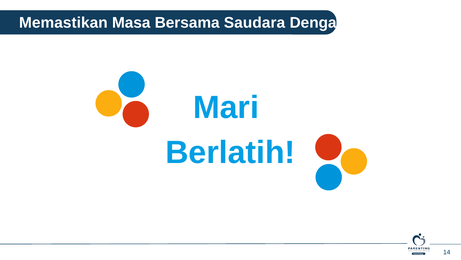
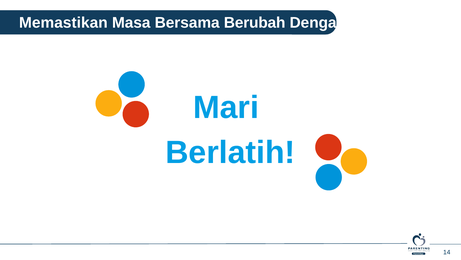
Saudara: Saudara -> Berubah (255, 23)
